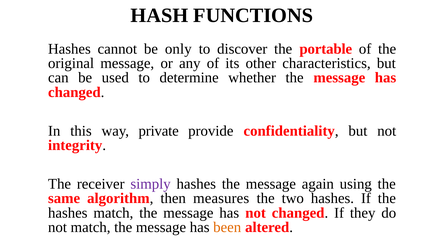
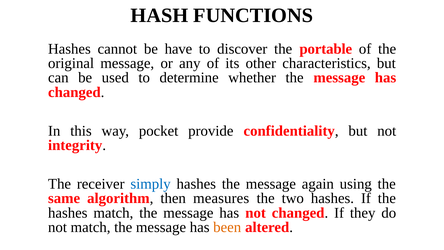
only: only -> have (178, 49)
private: private -> pocket (159, 131)
simply colour: purple -> blue (151, 184)
